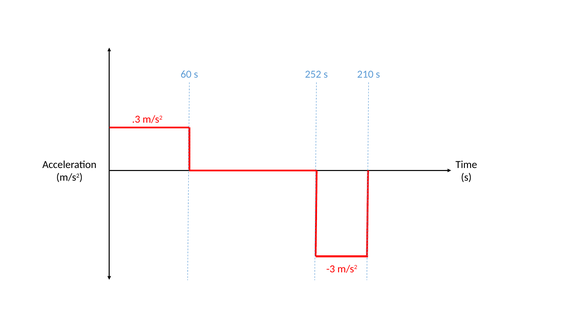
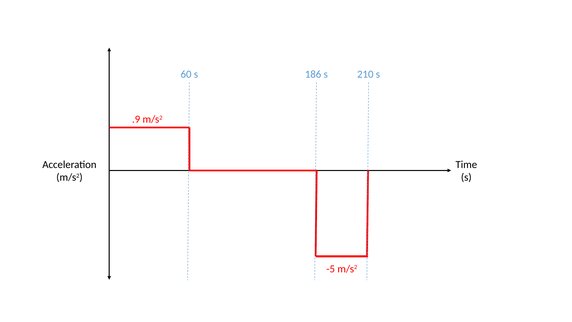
252: 252 -> 186 (313, 74)
.3: .3 -> .9 (136, 119)
-3: -3 -> -5 (331, 269)
